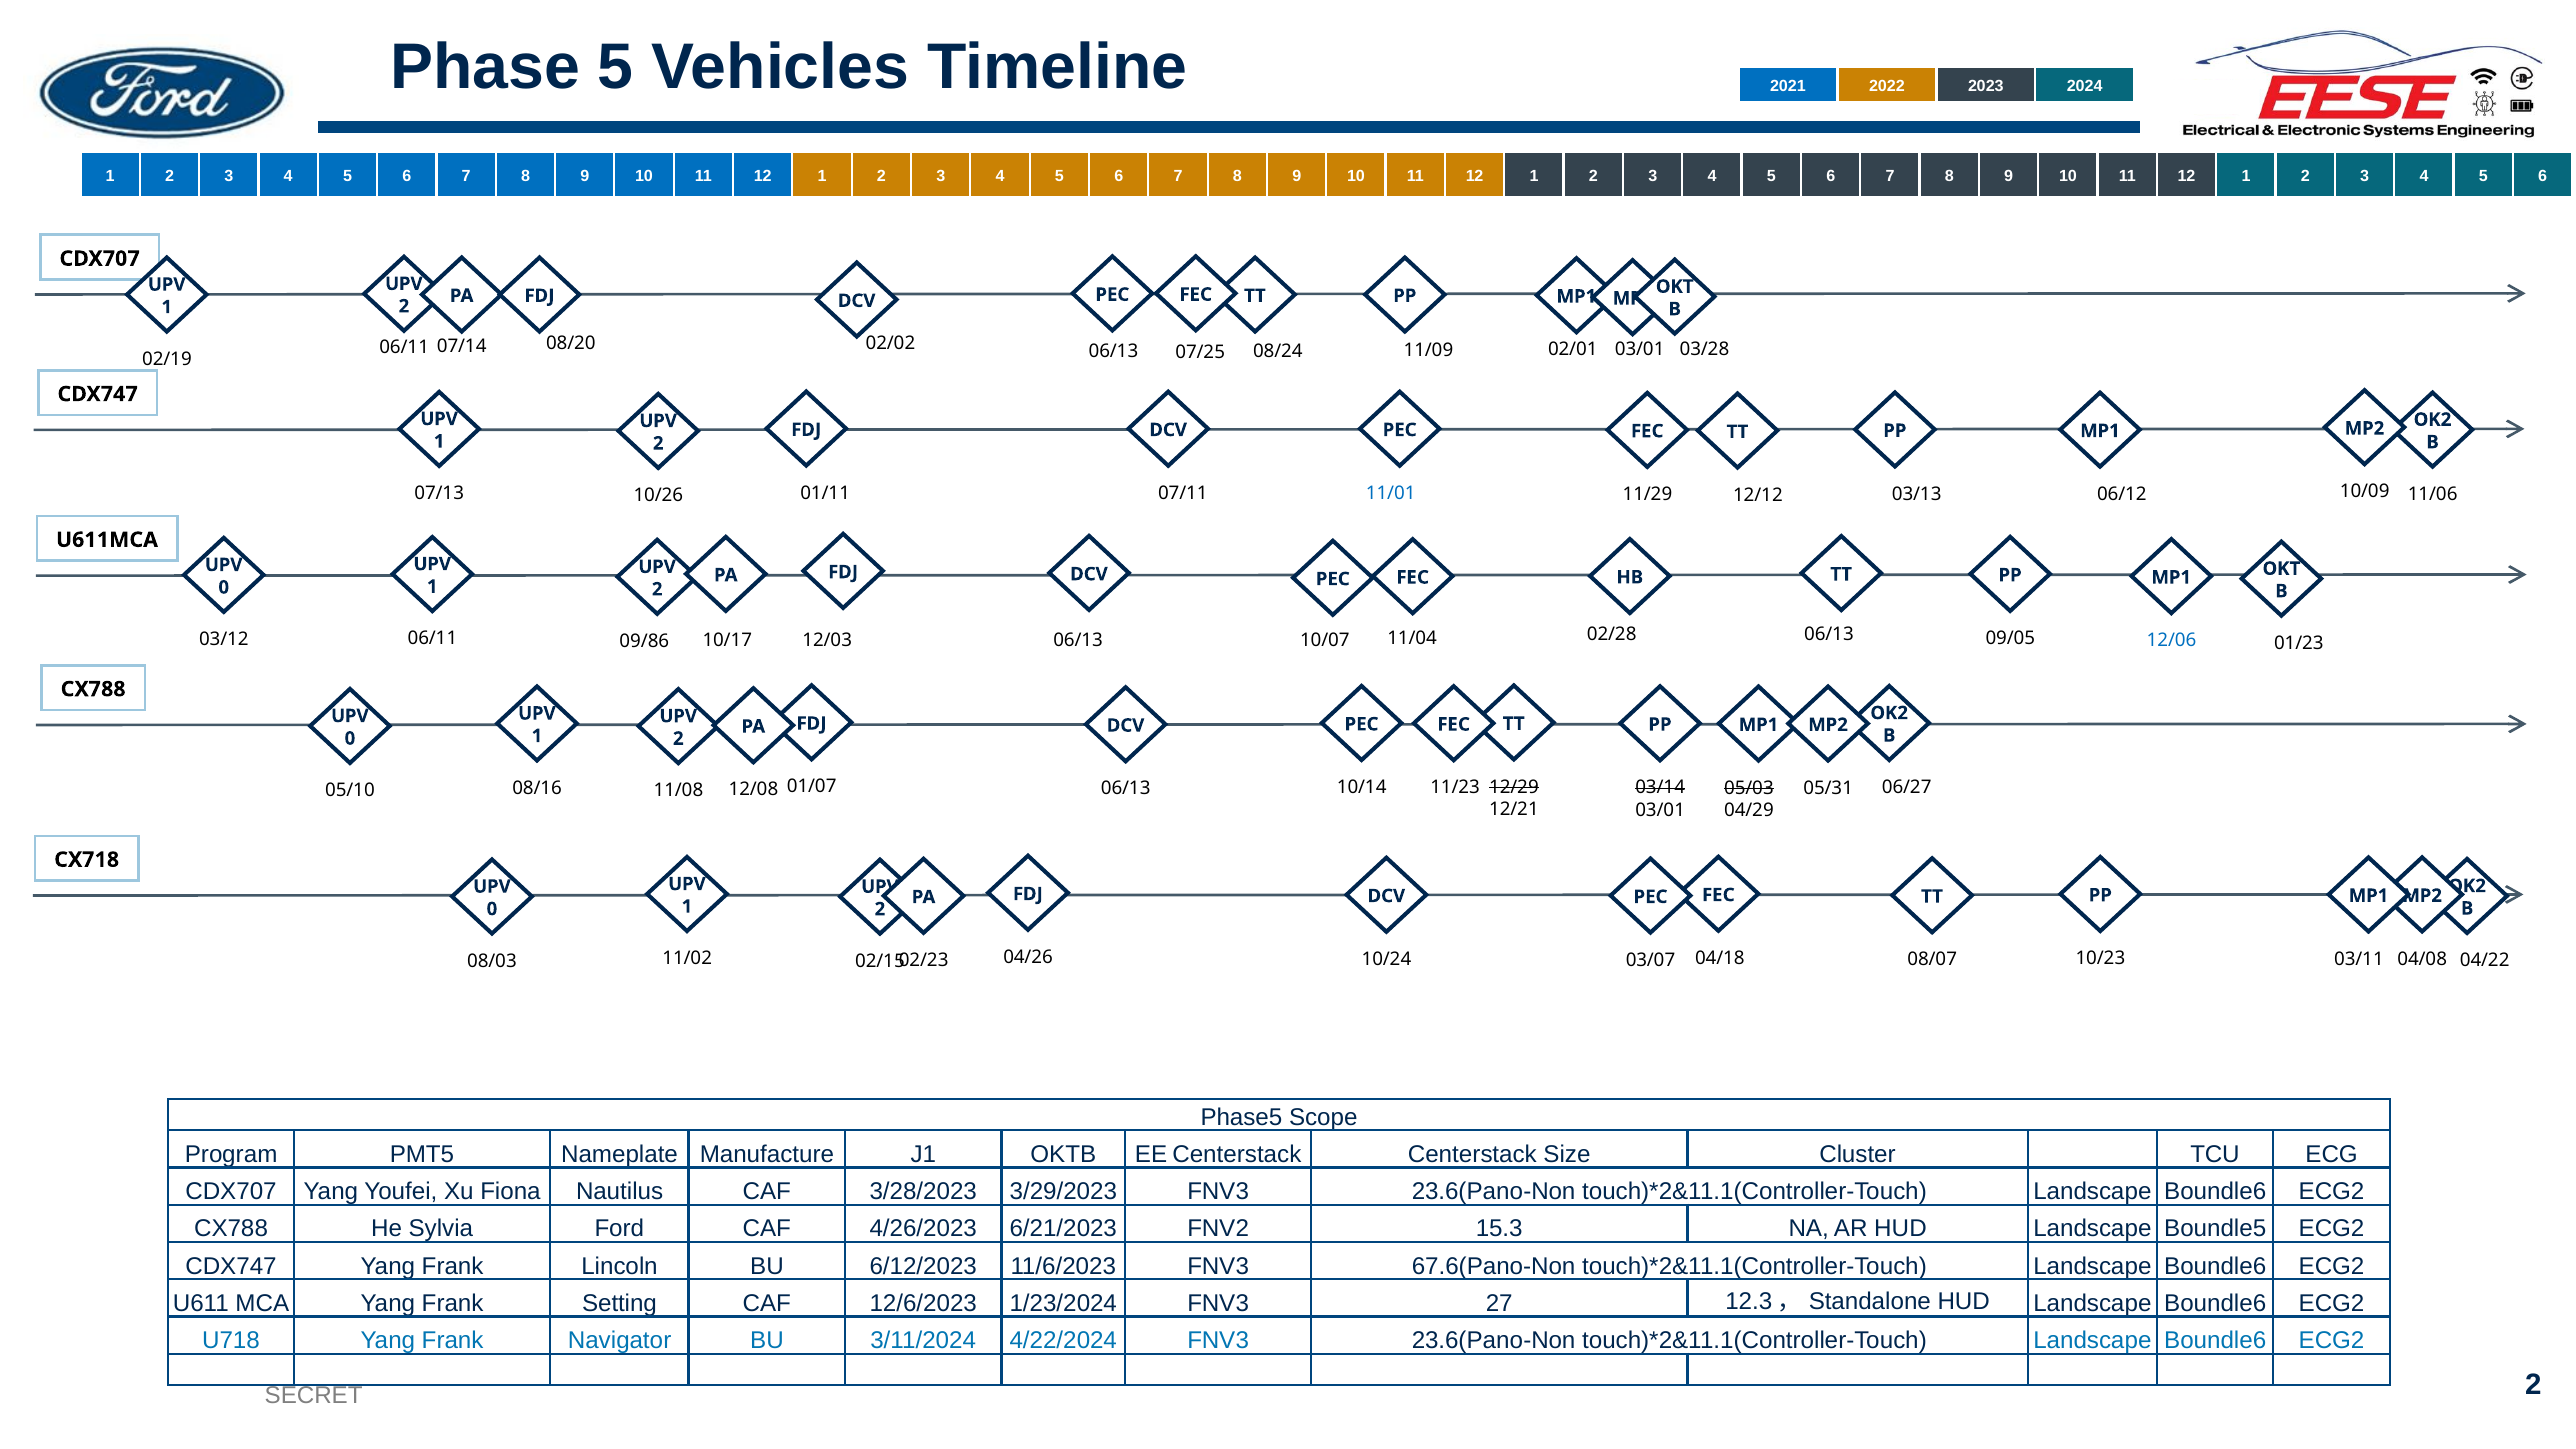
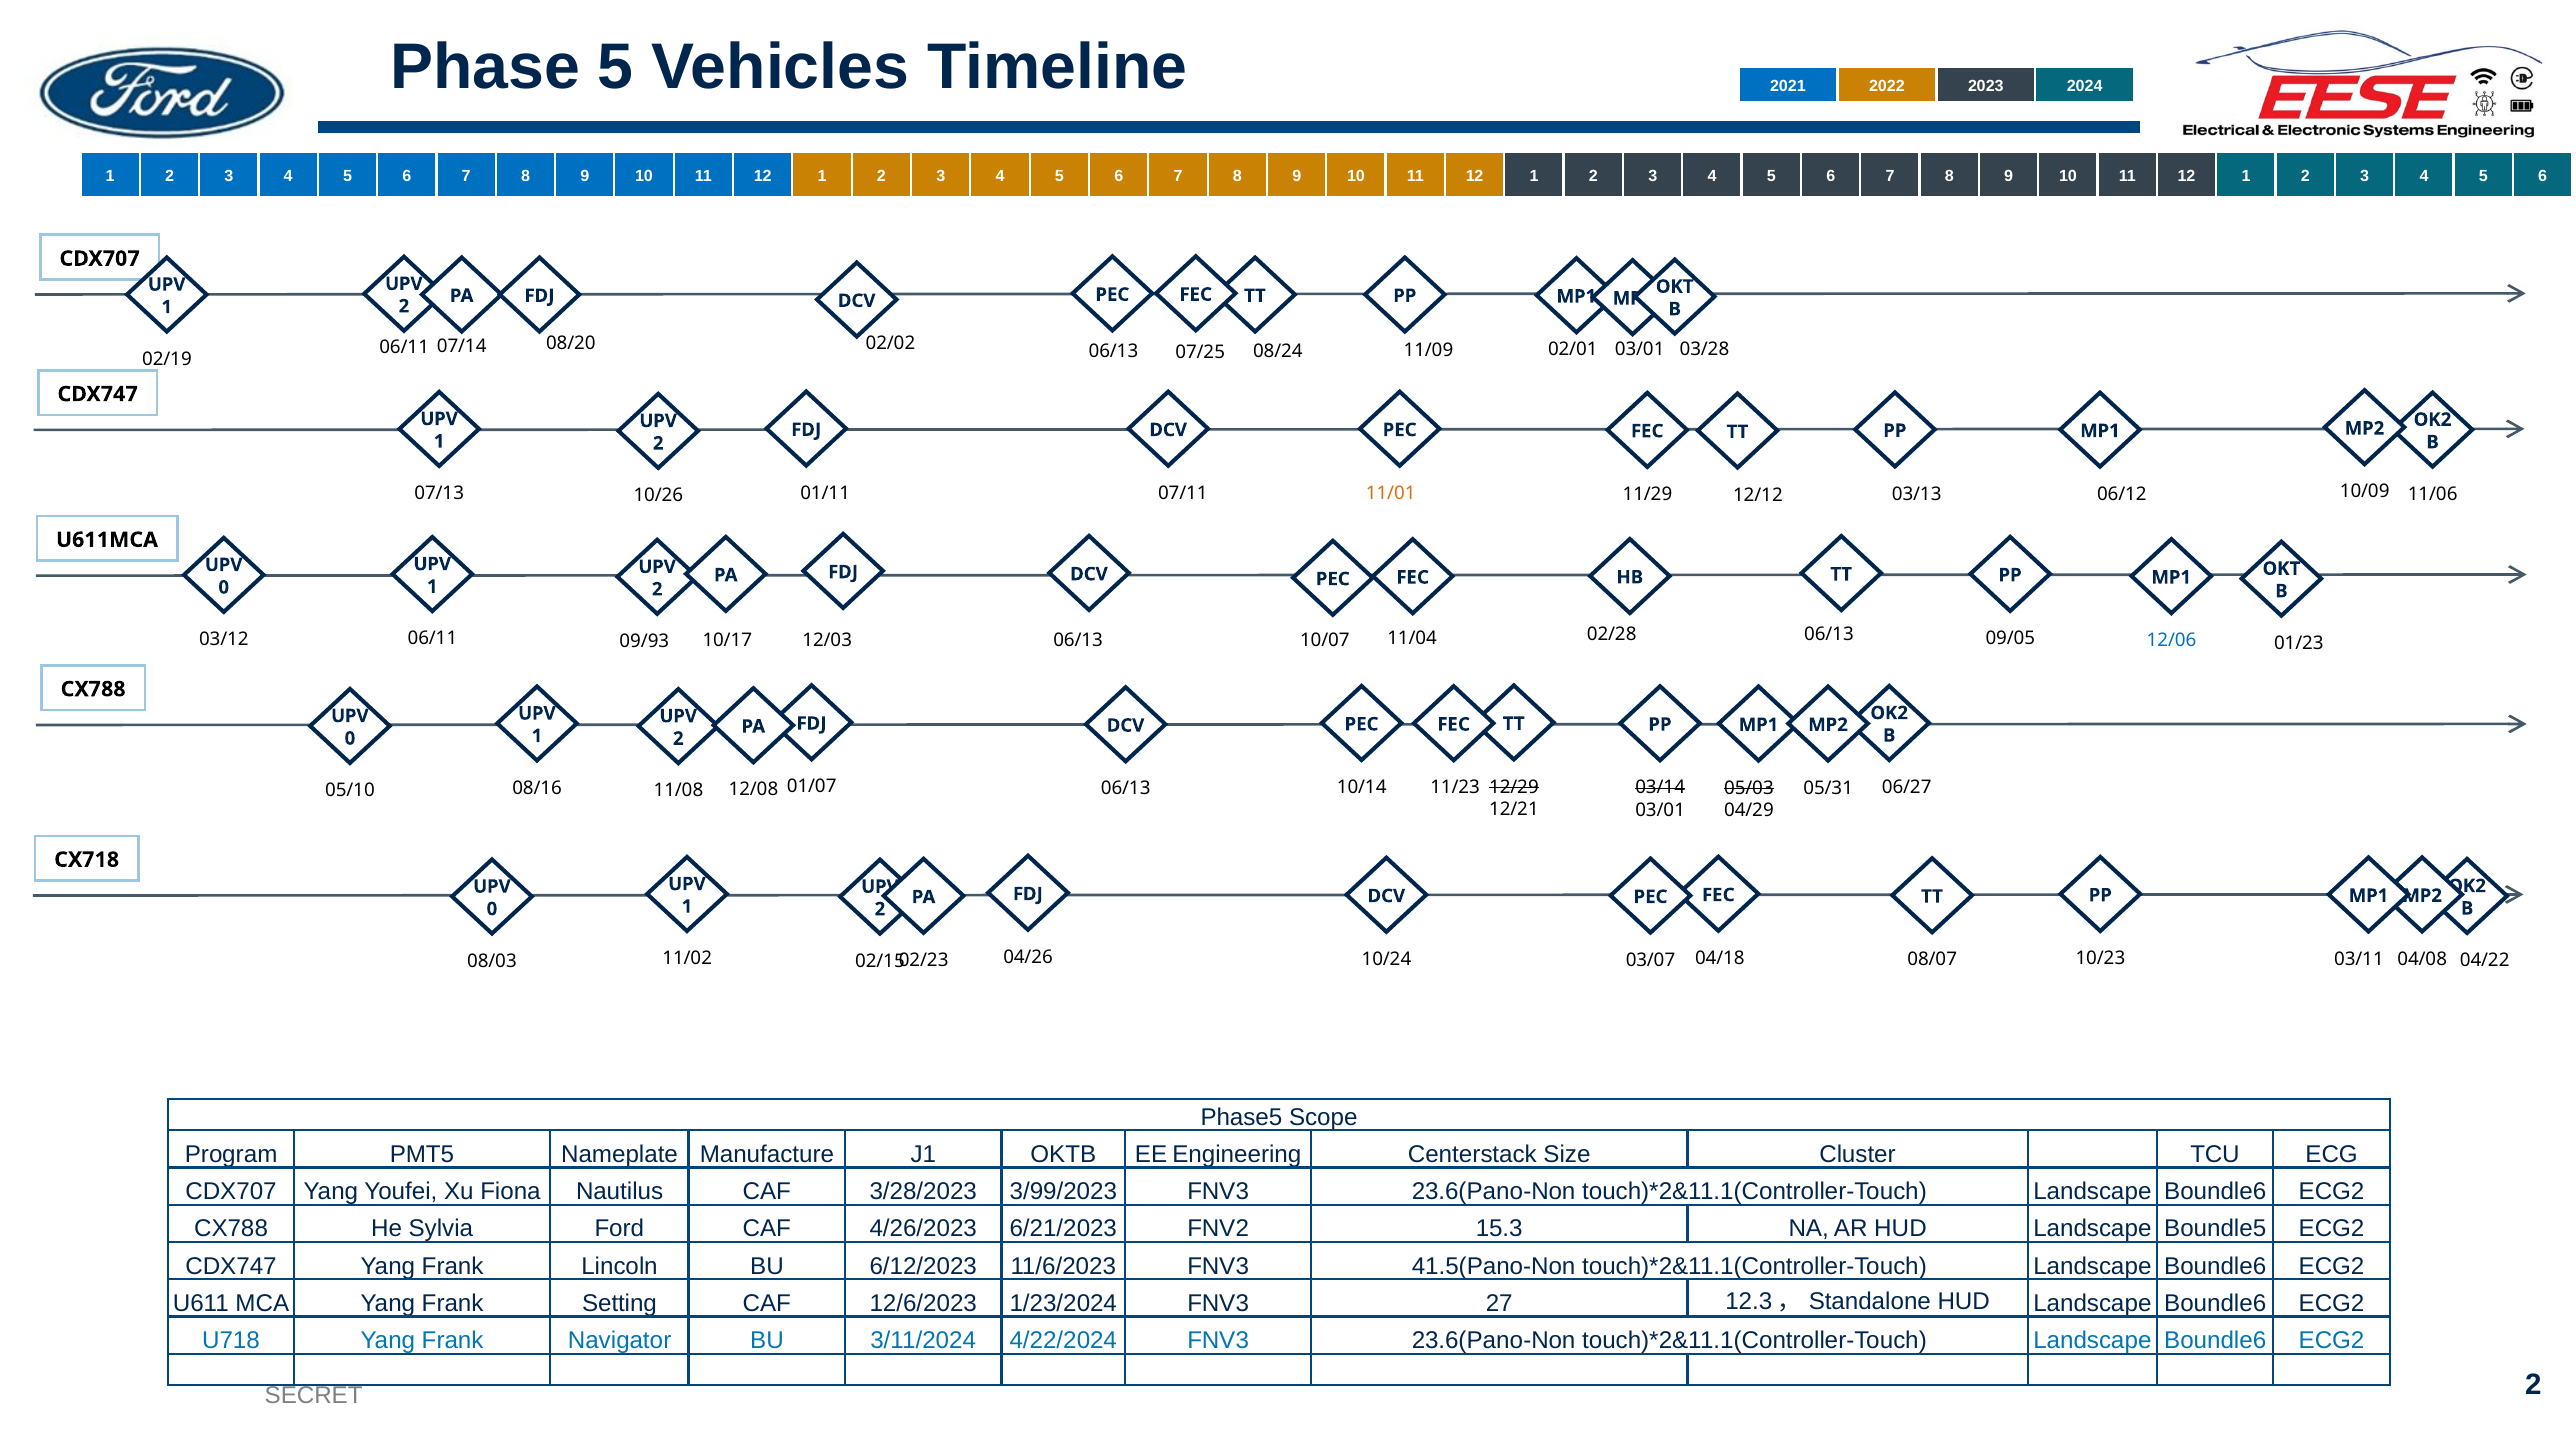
11/01 colour: blue -> orange (1391, 493)
09/86: 09/86 -> 09/93 (644, 641)
EE Centerstack: Centerstack -> Engineering (1237, 1154)
3/29/2023: 3/29/2023 -> 3/99/2023 (1063, 1192)
67.6(Pano-Non: 67.6(Pano-Non -> 41.5(Pano-Non (1494, 1266)
